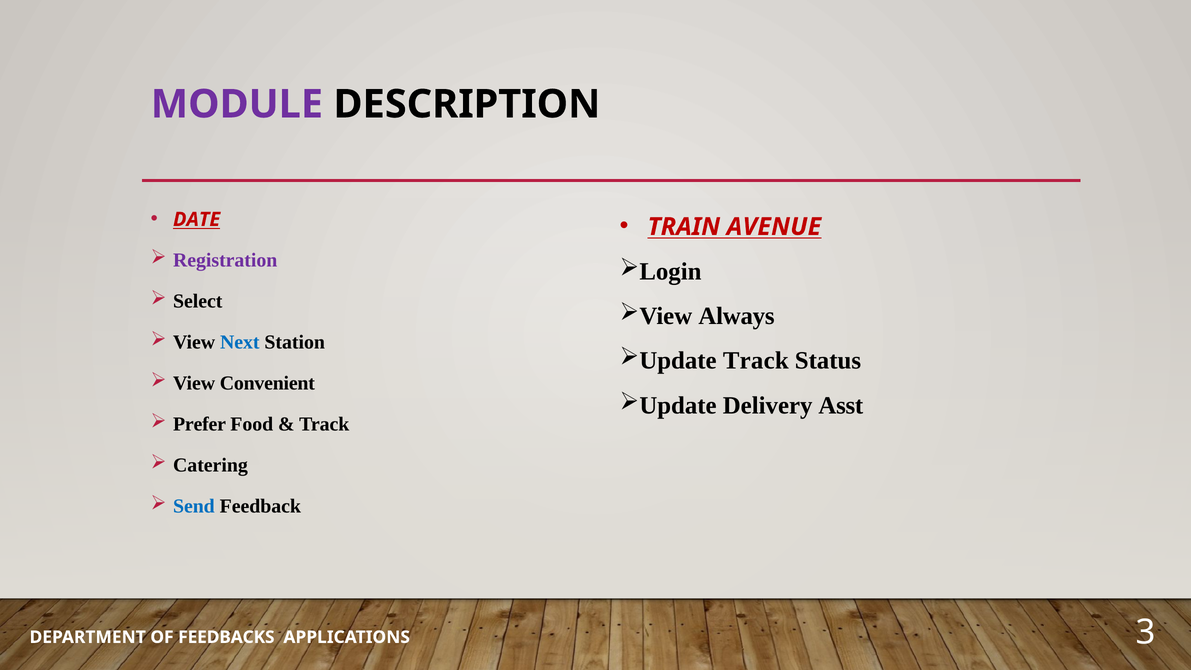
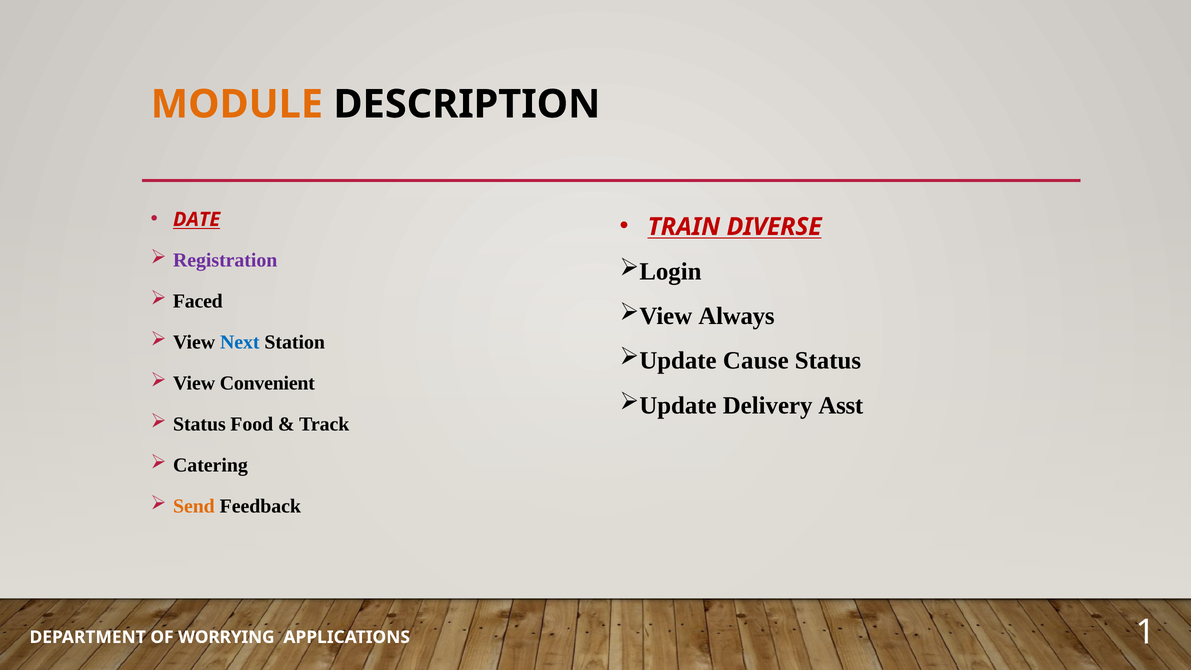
MODULE colour: purple -> orange (237, 104)
AVENUE: AVENUE -> DIVERSE (774, 227)
Select: Select -> Faced (198, 301)
Track: Track -> Cause (756, 361)
Prefer: Prefer -> Status (199, 424)
Send colour: blue -> orange (194, 506)
FEEDBACKS: FEEDBACKS -> WORRYING (226, 637)
3: 3 -> 1 (1146, 632)
